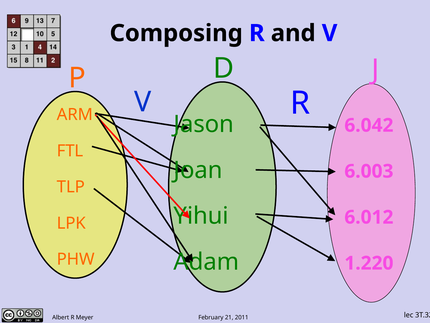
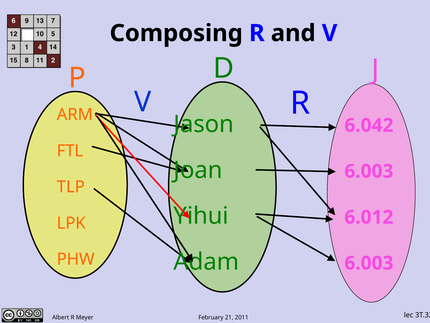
1.220: 1.220 -> 6.003 (369, 263)
